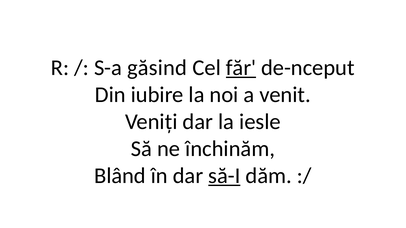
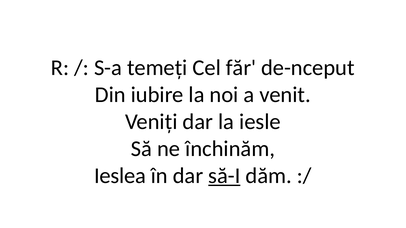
găsind: găsind -> temeți (157, 68)
făr underline: present -> none (241, 68)
Blând: Blând -> Ieslea (120, 176)
